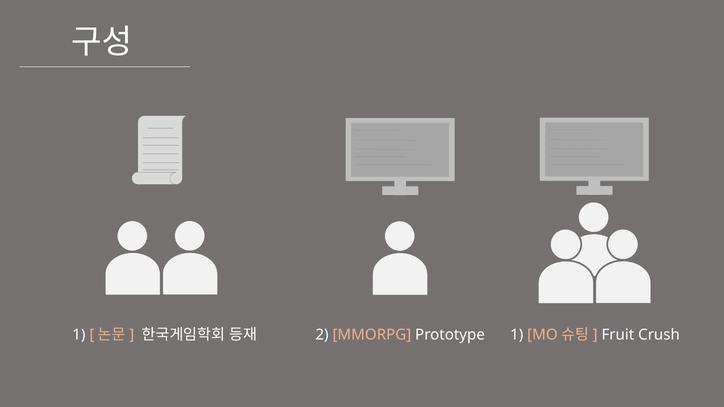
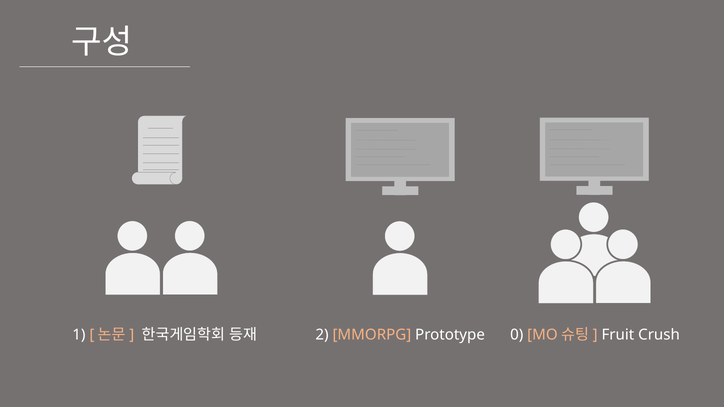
Prototype 1: 1 -> 0 (517, 335)
